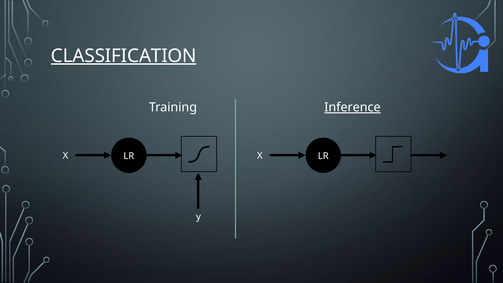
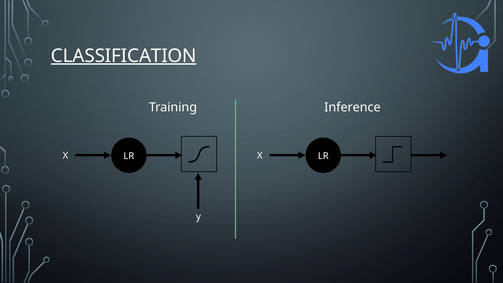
Inference underline: present -> none (352, 107)
